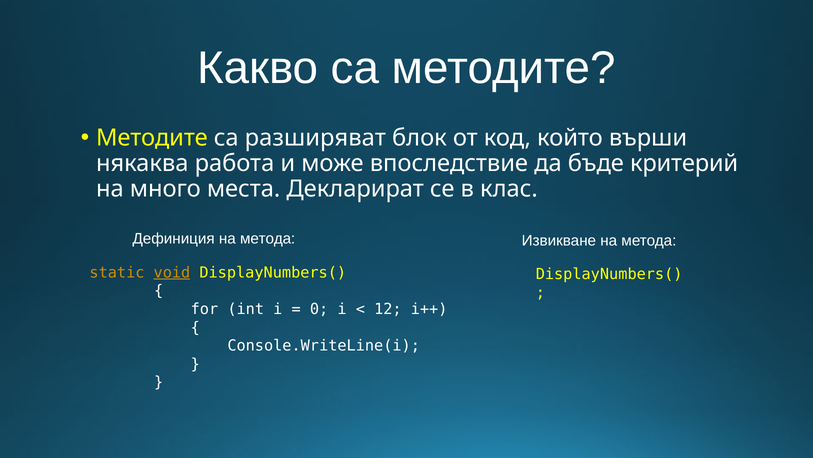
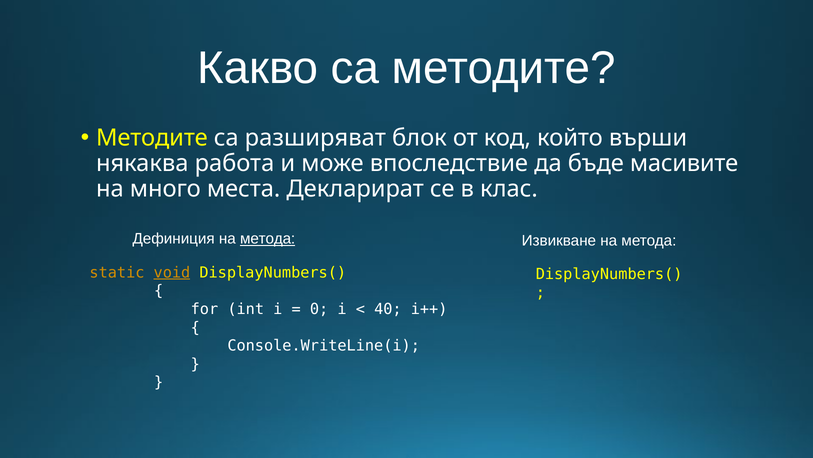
критерий: критерий -> масивите (684, 163)
метода underline: none -> present (268, 238)
12: 12 -> 40 (388, 309)
